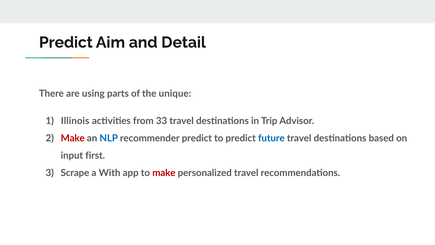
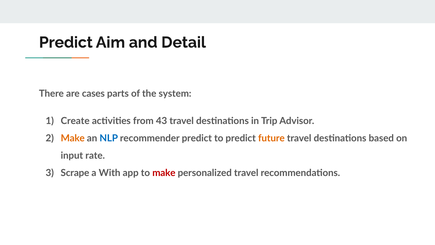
using: using -> cases (93, 94)
unique: unique -> system (175, 94)
Illinois: Illinois -> Create (75, 121)
33: 33 -> 43 (162, 121)
Make colour: red -> orange (73, 138)
future colour: blue -> orange (271, 138)
first: first -> rate (95, 155)
